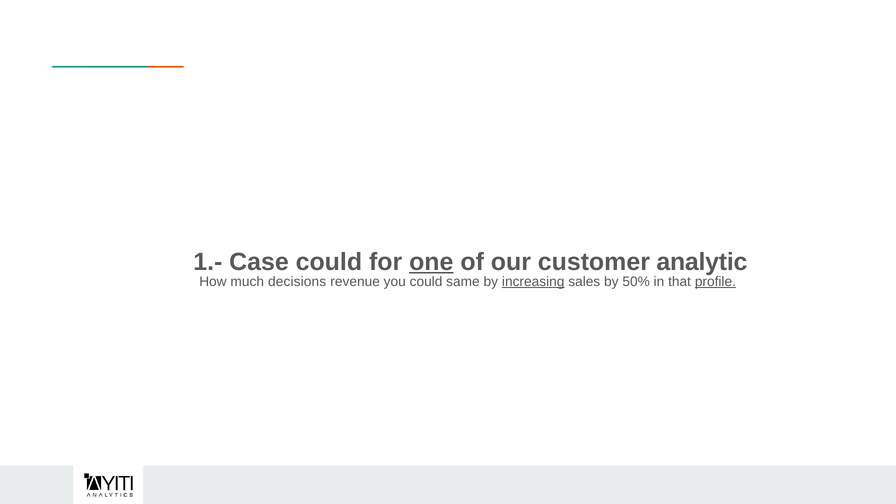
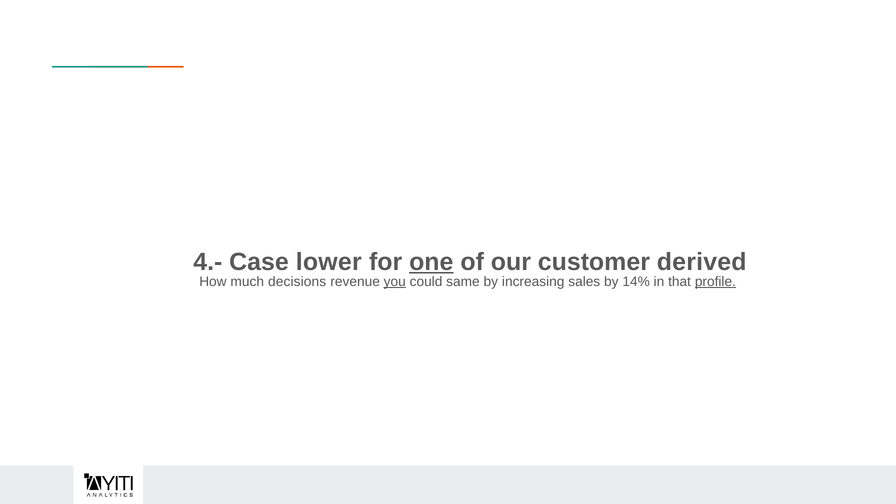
1.-: 1.- -> 4.- (208, 262)
Case could: could -> lower (329, 262)
analytic: analytic -> derived (702, 262)
you underline: none -> present (395, 282)
increasing underline: present -> none (533, 282)
50%: 50% -> 14% (636, 282)
